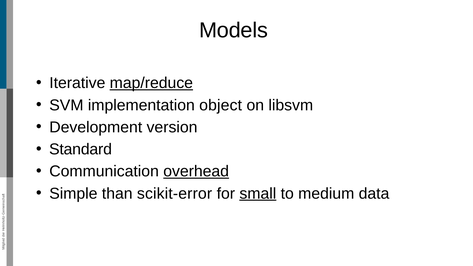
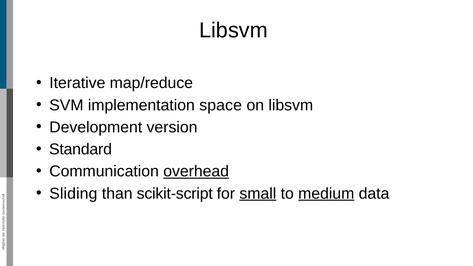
Models: Models -> Libsvm (233, 30)
map/reduce underline: present -> none (151, 83)
object: object -> space (221, 105)
Simple: Simple -> Sliding (73, 194)
scikit-error: scikit-error -> scikit-script (175, 194)
medium underline: none -> present (326, 194)
